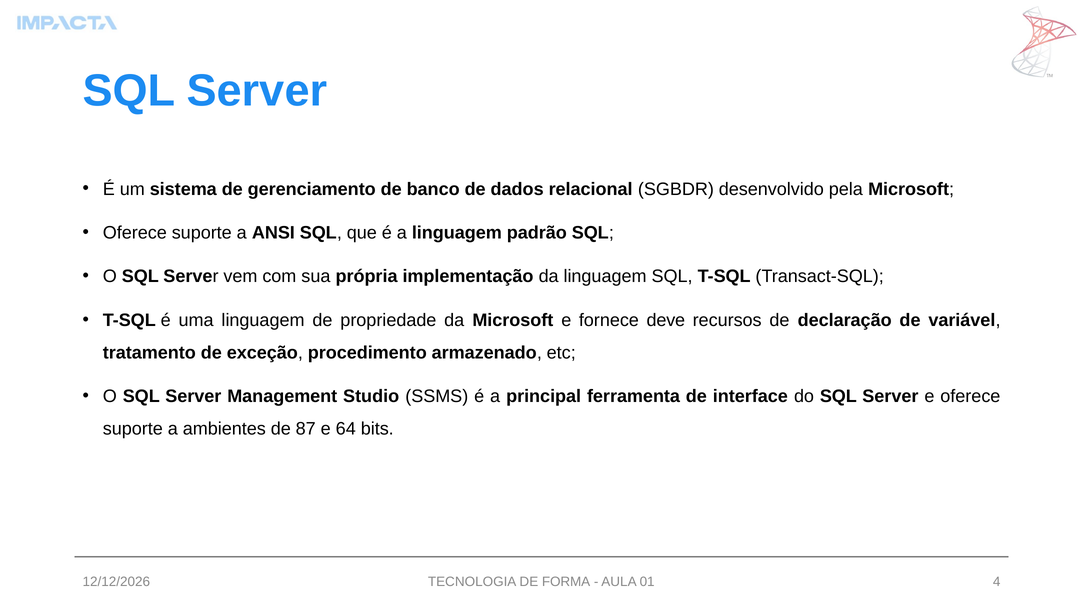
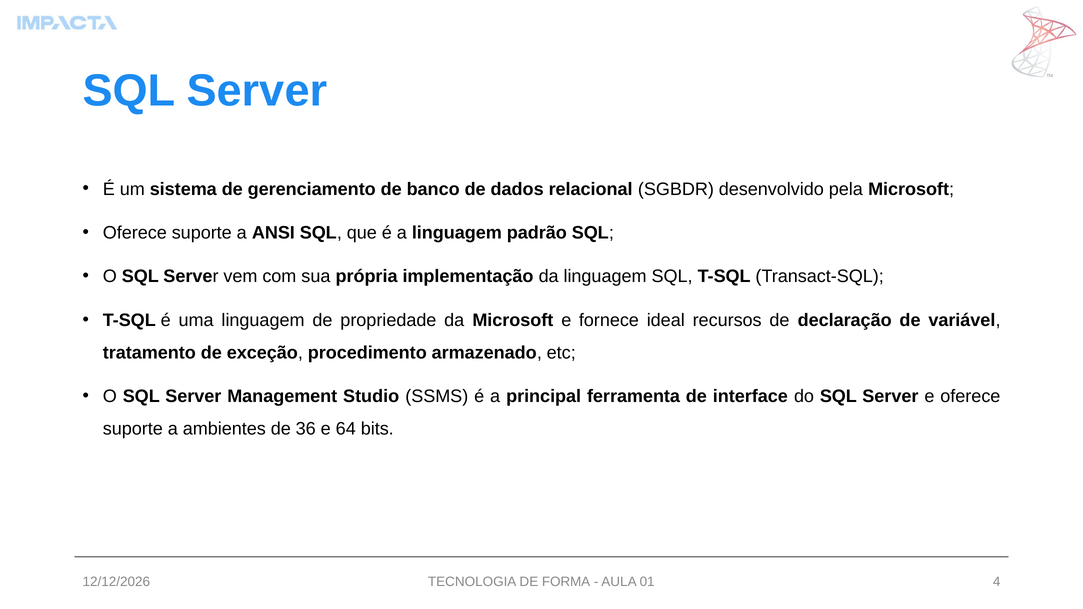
deve: deve -> ideal (666, 320)
87: 87 -> 36 (306, 429)
